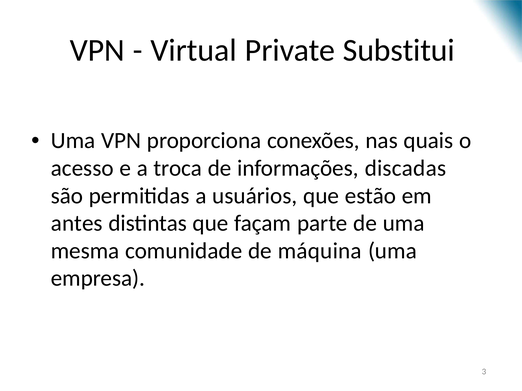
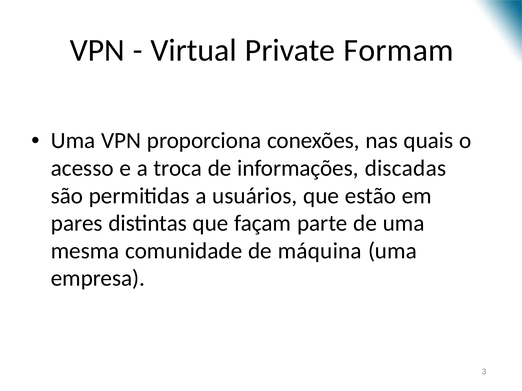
Substitui: Substitui -> Formam (399, 51)
antes: antes -> pares (77, 224)
